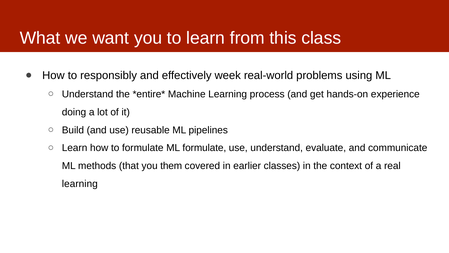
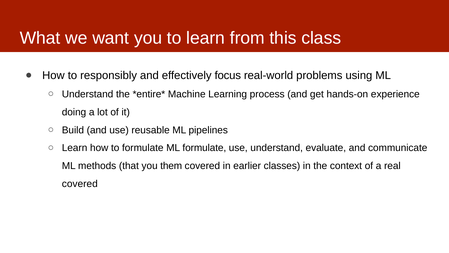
week: week -> focus (228, 75)
learning: learning -> covered (80, 184)
